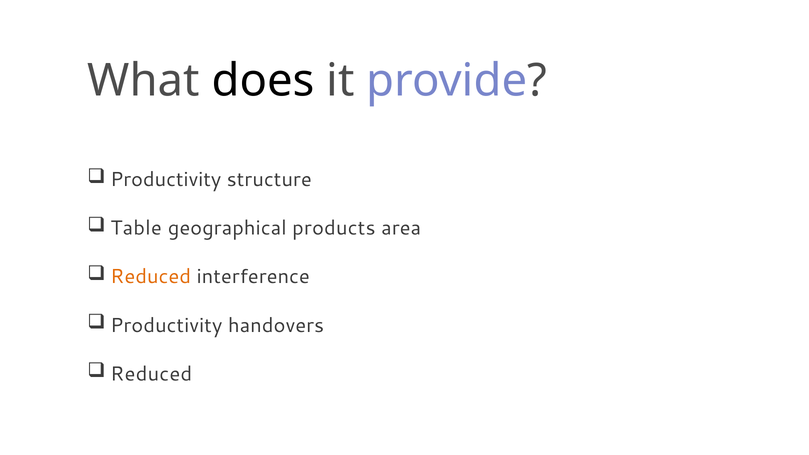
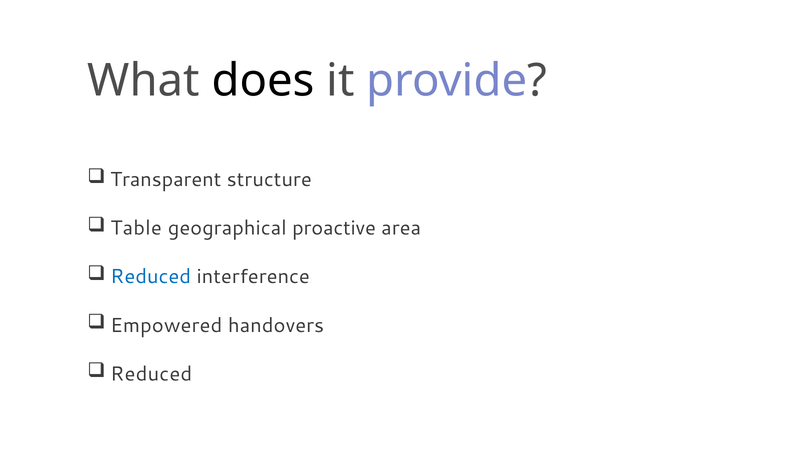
Productivity: Productivity -> Transparent (166, 180)
products: products -> proactive (334, 228)
Reduced colour: orange -> blue (151, 277)
Productivity: Productivity -> Empowered (166, 325)
